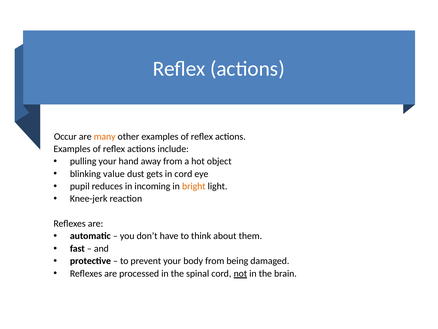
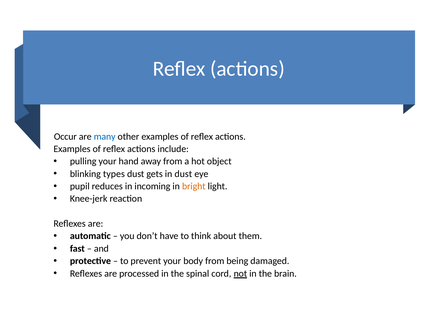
many colour: orange -> blue (105, 136)
value: value -> types (114, 174)
in cord: cord -> dust (183, 174)
